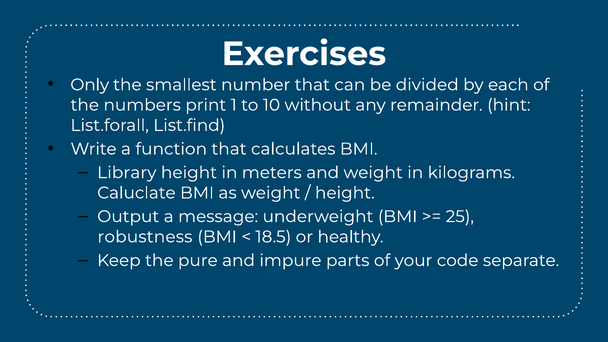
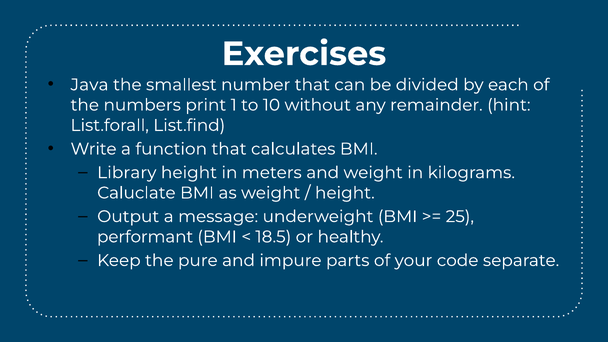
Only: Only -> Java (90, 85)
robustness: robustness -> performant (145, 237)
